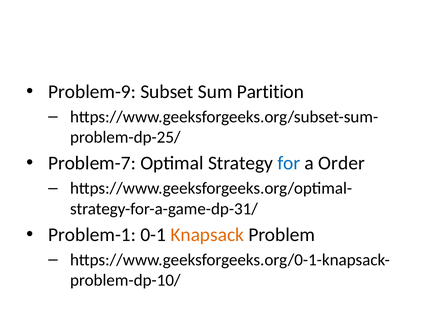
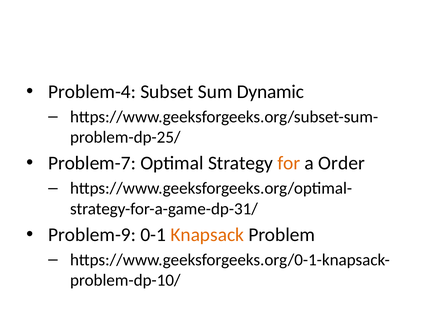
Problem-9: Problem-9 -> Problem-4 (92, 92)
Partition: Partition -> Dynamic (270, 92)
for colour: blue -> orange (289, 163)
Problem-1: Problem-1 -> Problem-9 (92, 235)
